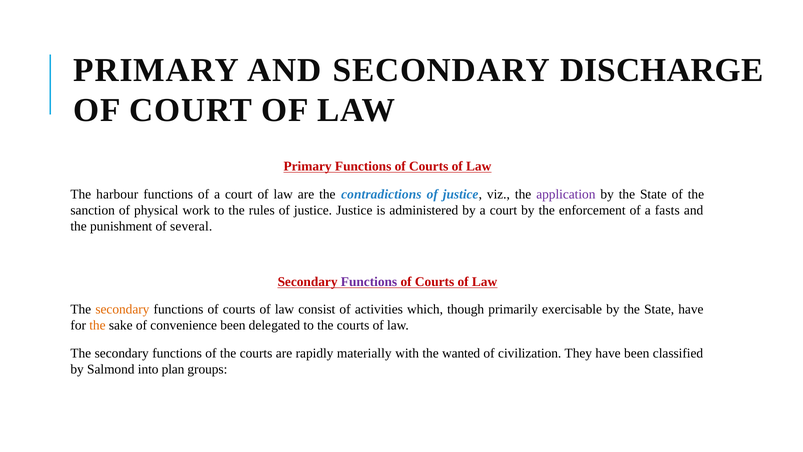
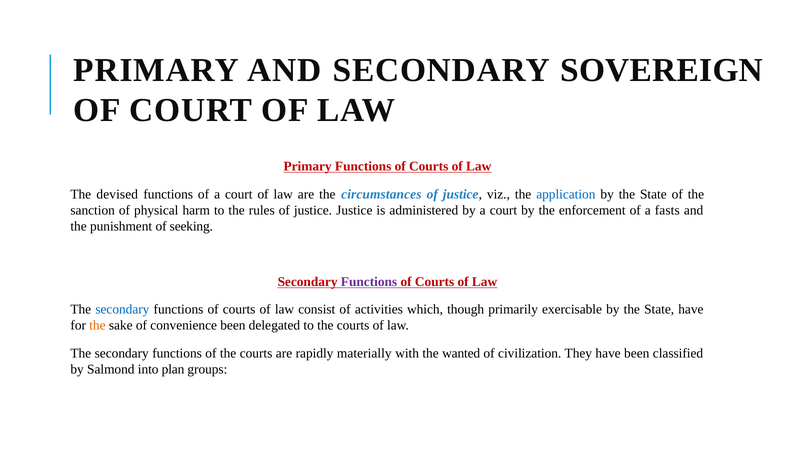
DISCHARGE: DISCHARGE -> SOVEREIGN (662, 70)
harbour: harbour -> devised (117, 194)
contradictions: contradictions -> circumstances (381, 194)
application colour: purple -> blue (566, 194)
work: work -> harm (196, 210)
several: several -> seeking (191, 226)
secondary colour: orange -> blue (122, 309)
